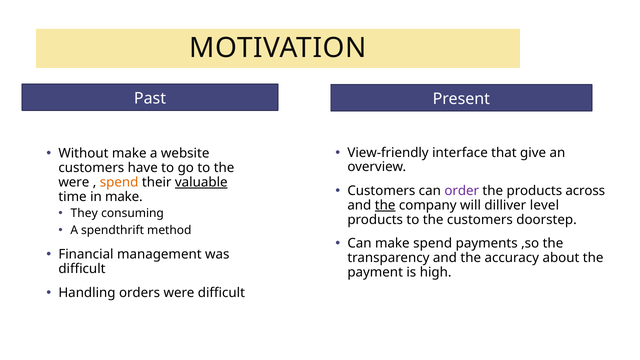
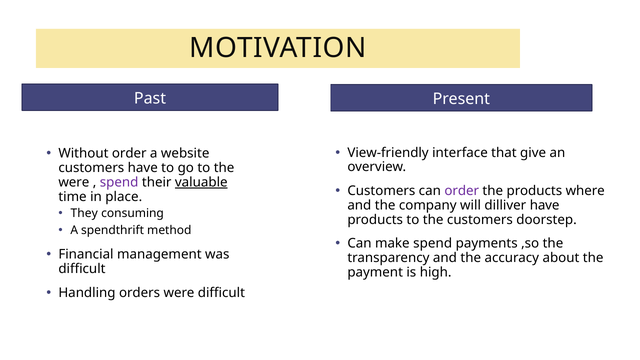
Without make: make -> order (129, 154)
spend colour: orange -> purple (119, 182)
across: across -> where (585, 191)
in make: make -> place (124, 197)
the underline: present -> none (385, 205)
dilliver level: level -> have (545, 205)
